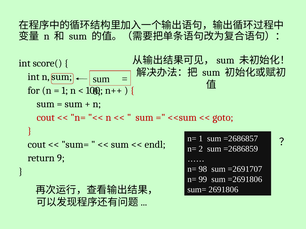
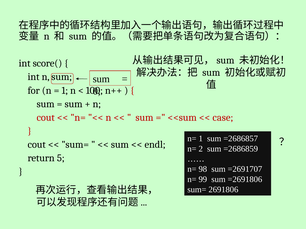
goto: goto -> case (223, 118)
9: 9 -> 5 (61, 158)
